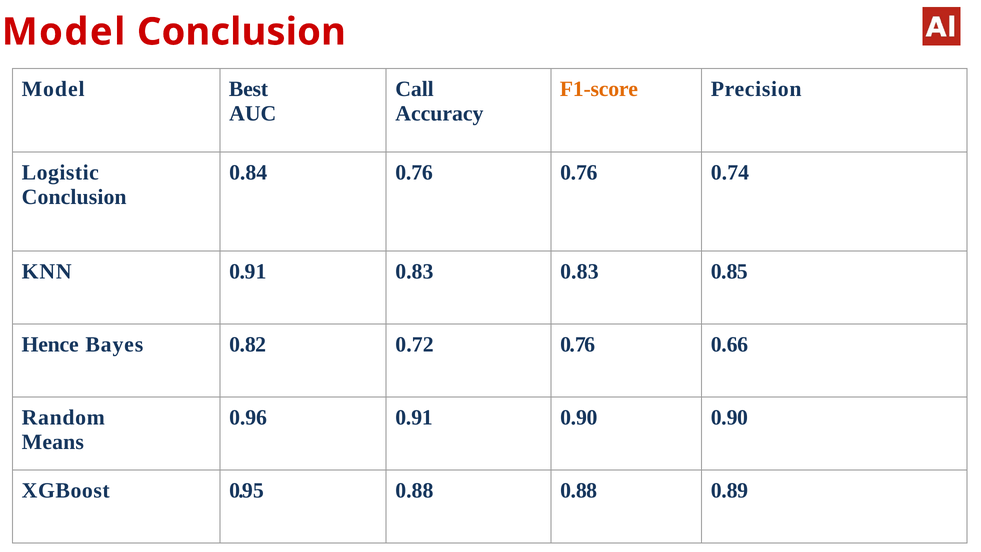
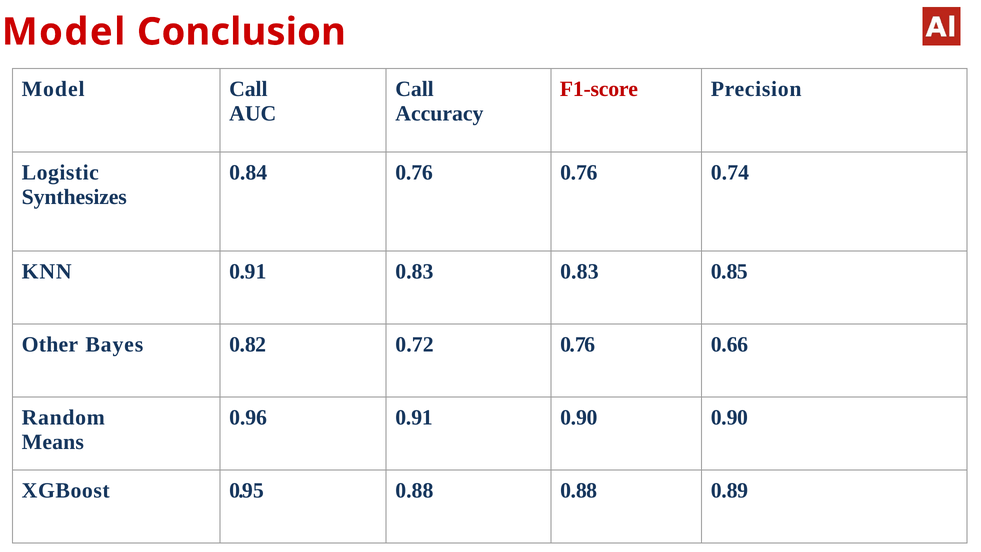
Model Best: Best -> Call (248, 89)
F1-score colour: orange -> red (599, 89)
Conclusion: Conclusion -> Synthesizes (74, 197)
Hence: Hence -> Other (50, 345)
